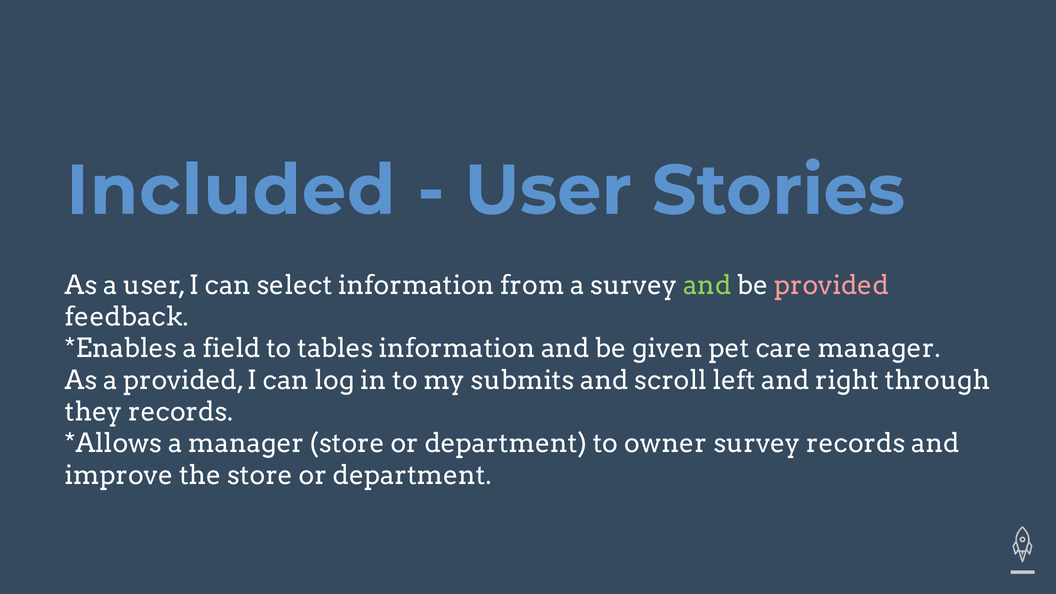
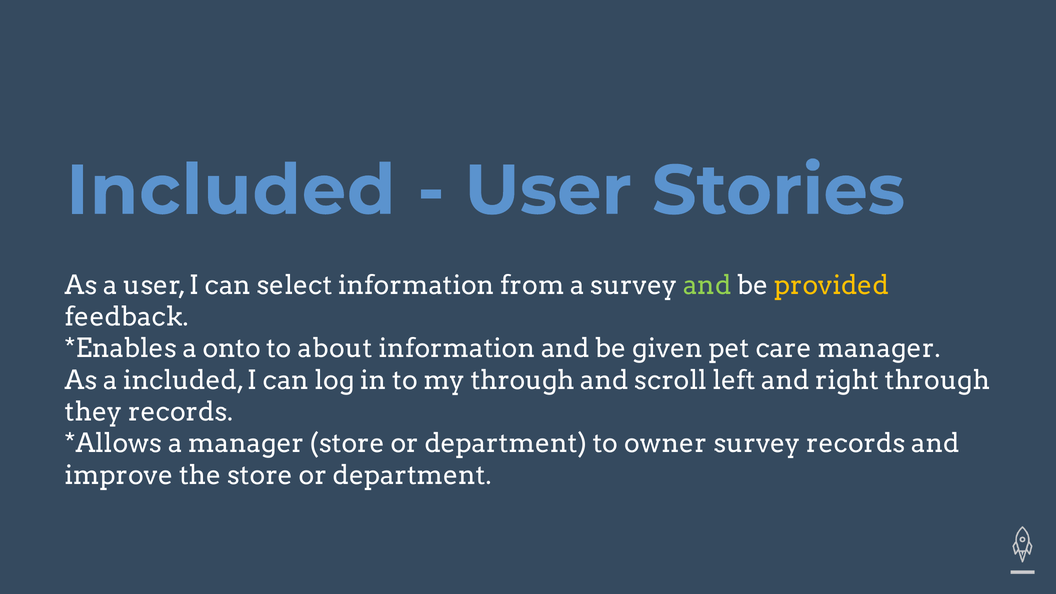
provided colour: pink -> yellow (831, 285)
field: field -> onto (232, 349)
tables: tables -> about (335, 349)
a provided: provided -> included (184, 380)
my submits: submits -> through (523, 380)
